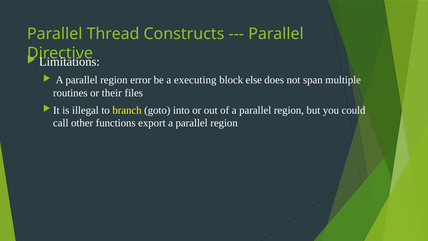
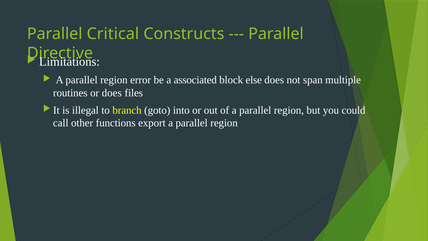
Thread: Thread -> Critical (113, 34)
executing: executing -> associated (195, 80)
or their: their -> does (112, 93)
